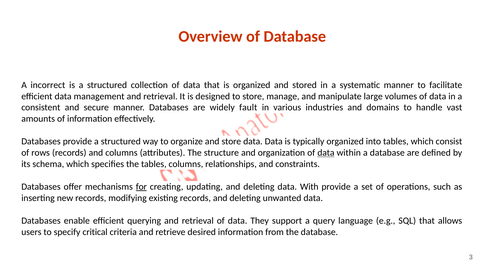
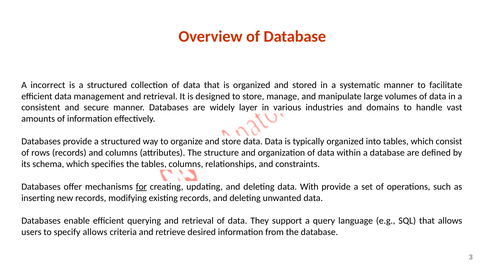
fault: fault -> layer (248, 108)
data underline: present -> none (326, 153)
specify critical: critical -> allows (95, 232)
